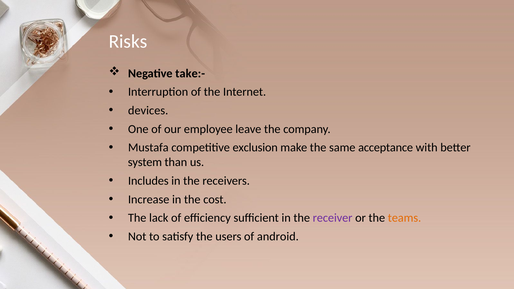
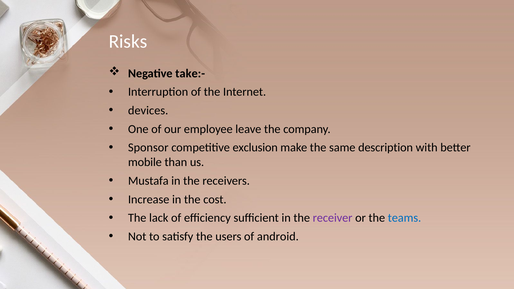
Mustafa: Mustafa -> Sponsor (148, 148)
acceptance: acceptance -> description (386, 148)
system: system -> mobile (145, 162)
Includes: Includes -> Mustafa (148, 181)
teams colour: orange -> blue (405, 218)
